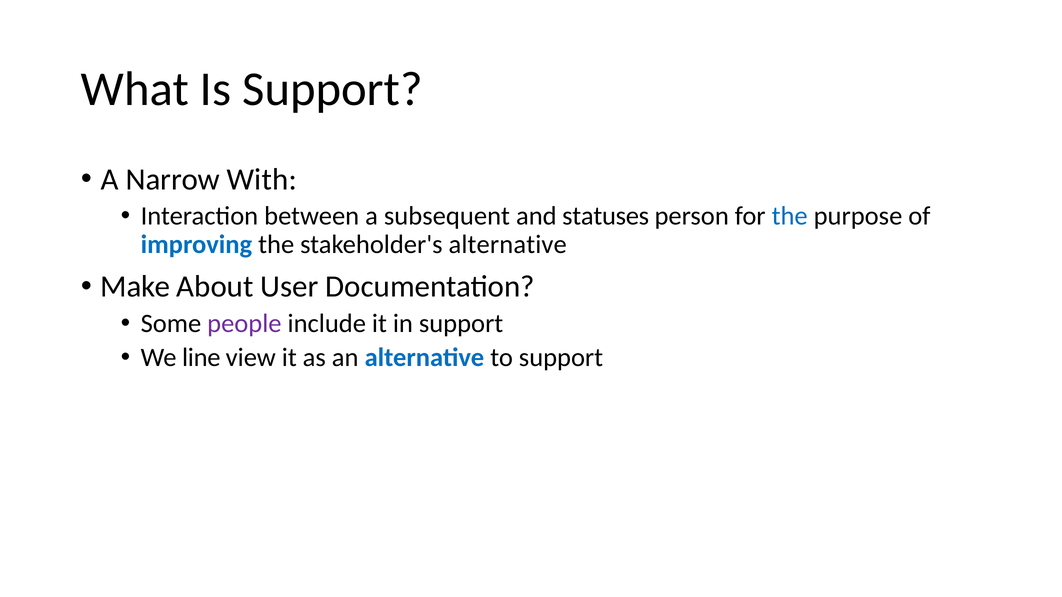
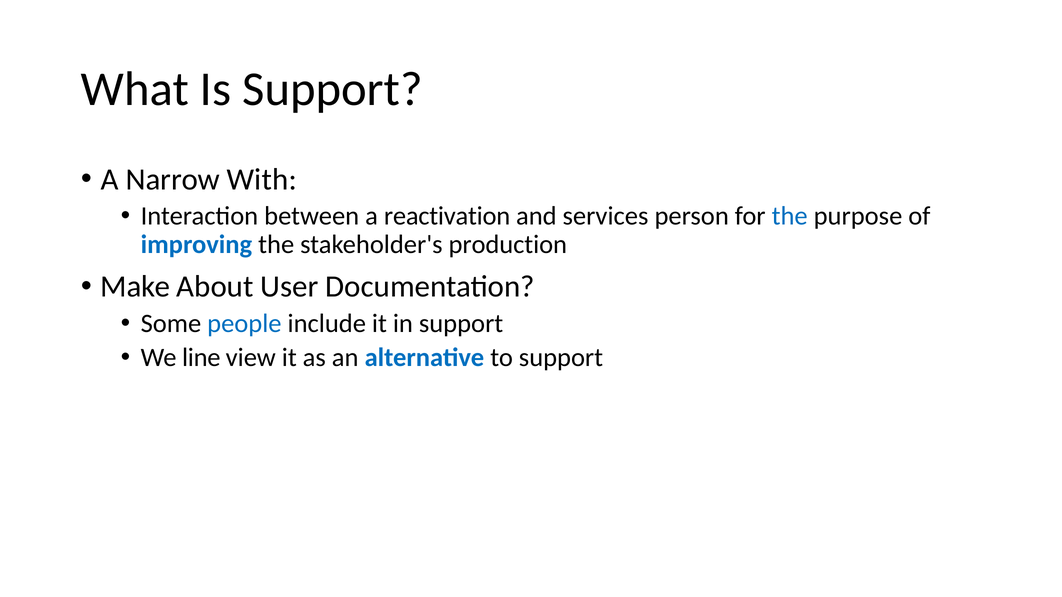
subsequent: subsequent -> reactivation (447, 216)
statuses: statuses -> services (606, 216)
stakeholder's alternative: alternative -> production (508, 245)
people colour: purple -> blue (244, 324)
